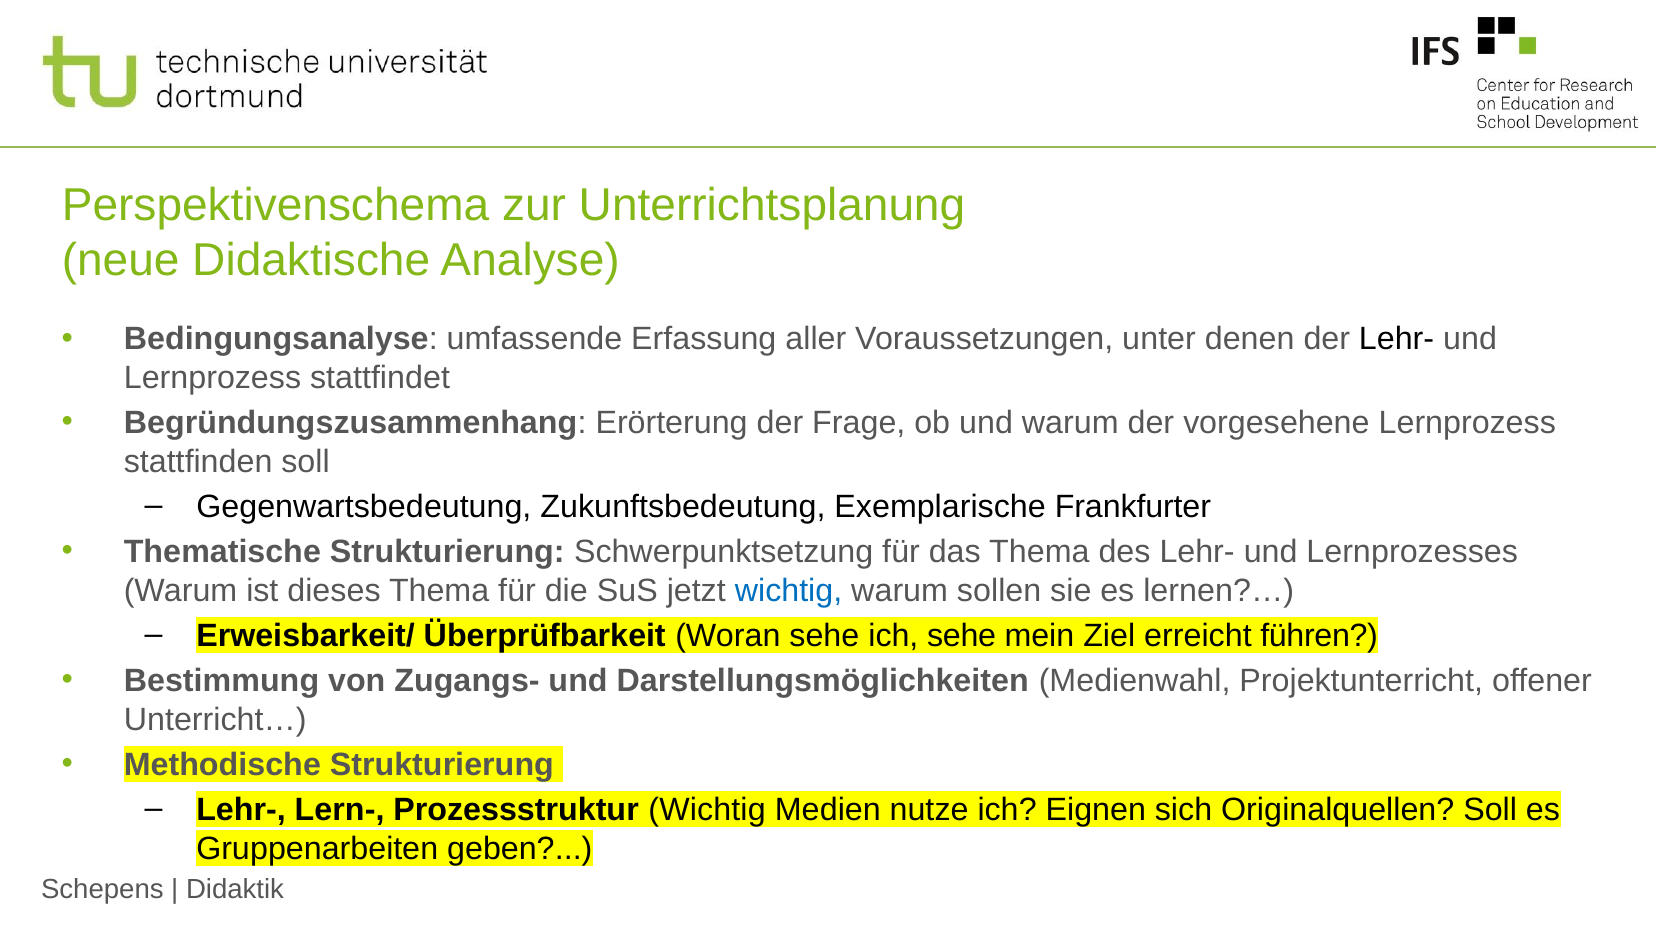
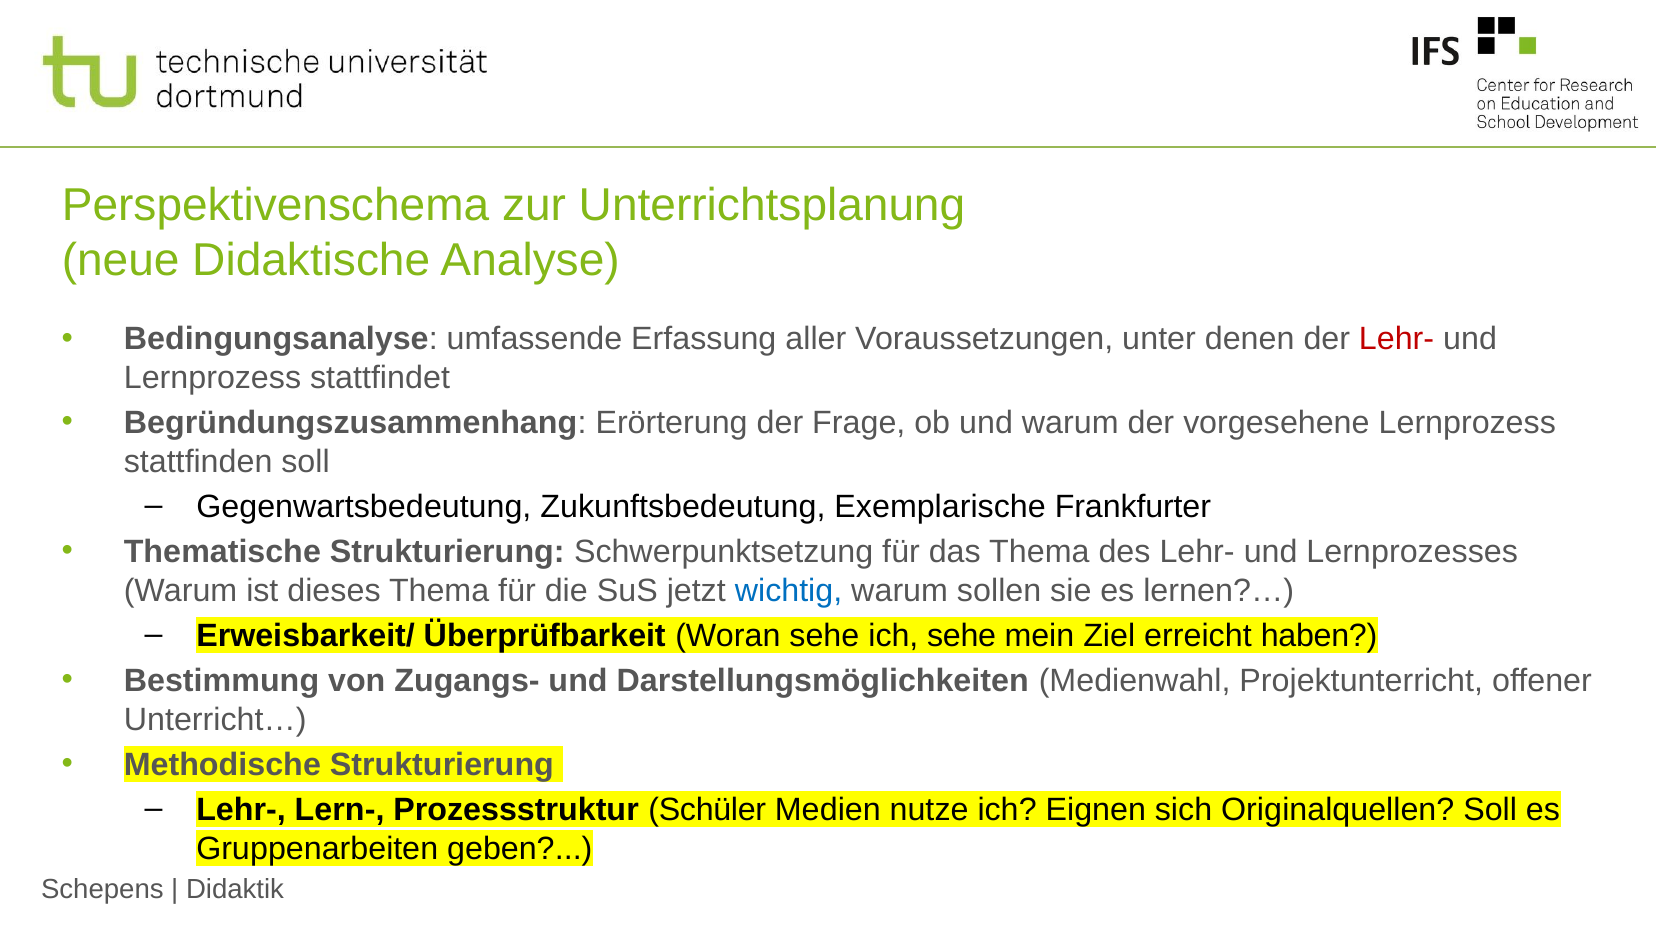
Lehr- colour: black -> red (1397, 339)
führen: führen -> haben (1319, 635)
Prozessstruktur Wichtig: Wichtig -> Schüler (707, 809)
